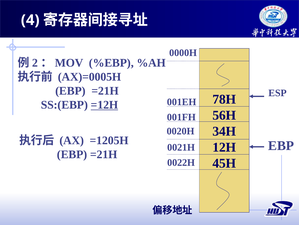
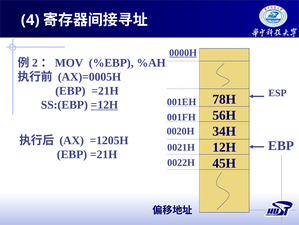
0000H underline: none -> present (183, 53)
